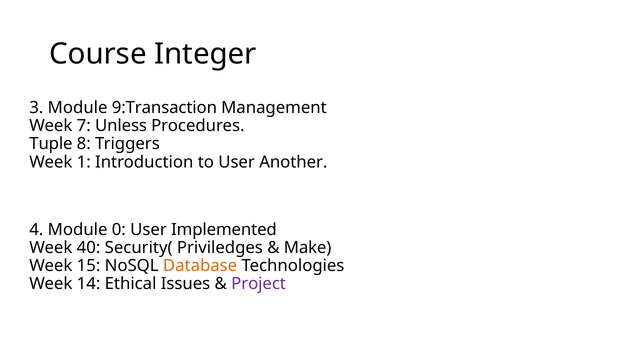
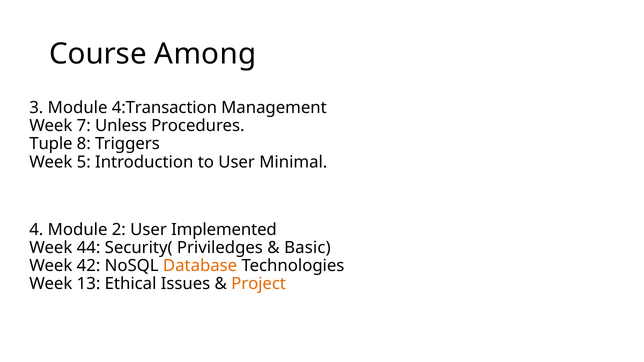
Integer: Integer -> Among (205, 54)
9:Transaction: 9:Transaction -> 4:Transaction (164, 108)
1: 1 -> 5 (84, 162)
Another: Another -> Minimal (293, 162)
0: 0 -> 2 (119, 230)
40: 40 -> 44 (89, 248)
Make: Make -> Basic (307, 248)
15: 15 -> 42 (89, 266)
14: 14 -> 13 (89, 284)
Project colour: purple -> orange (259, 284)
